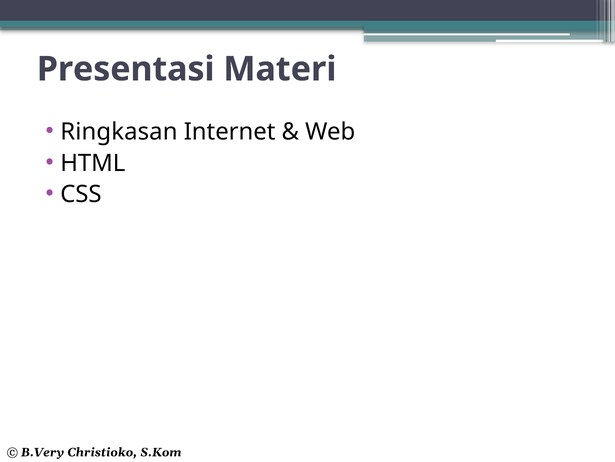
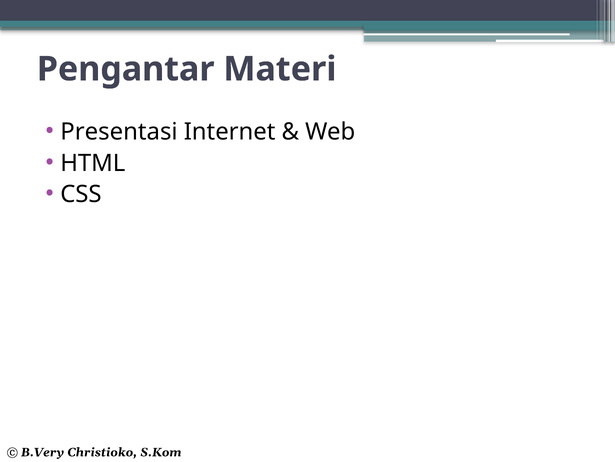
Presentasi: Presentasi -> Pengantar (126, 69)
Ringkasan: Ringkasan -> Presentasi (119, 132)
